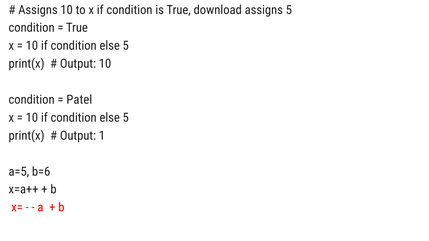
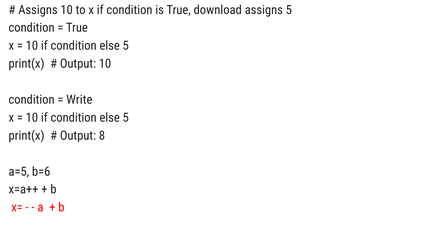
Patel: Patel -> Write (79, 100)
1: 1 -> 8 (102, 136)
